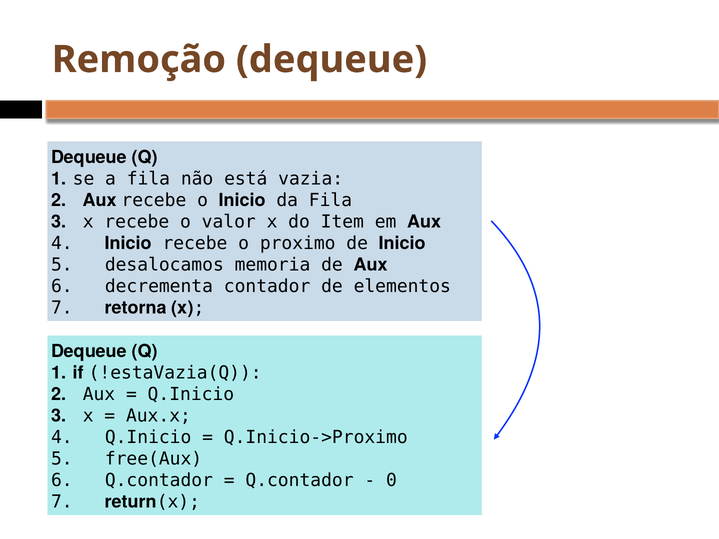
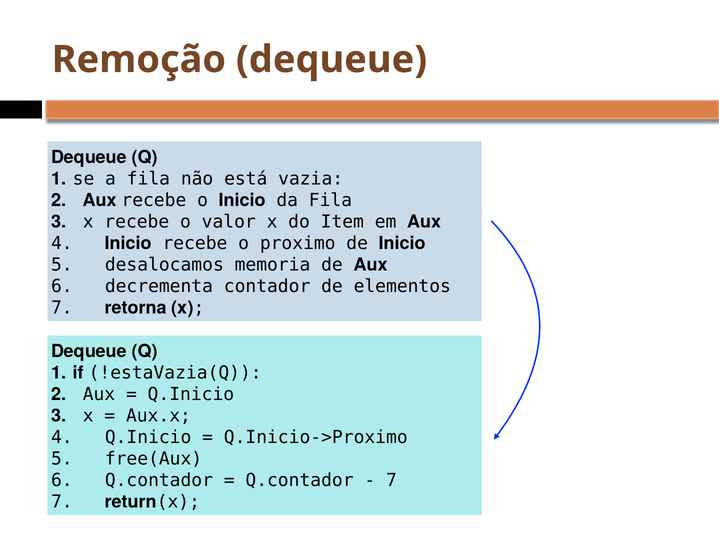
0: 0 -> 7 (391, 481)
